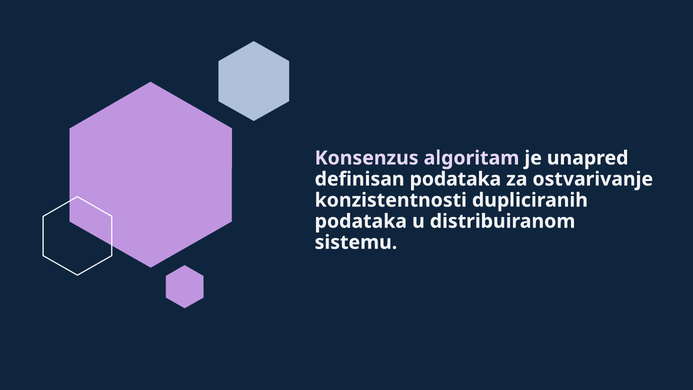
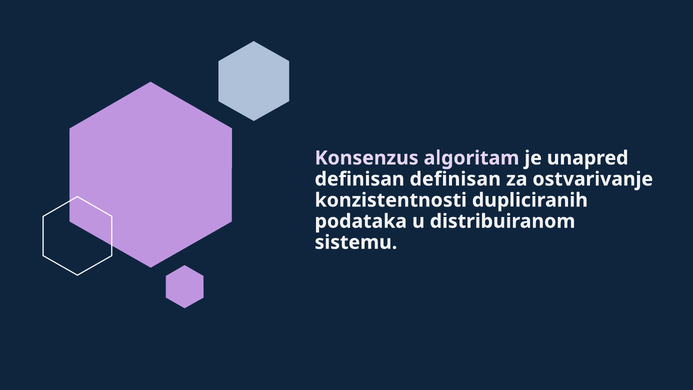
definisan podataka: podataka -> definisan (455, 179)
